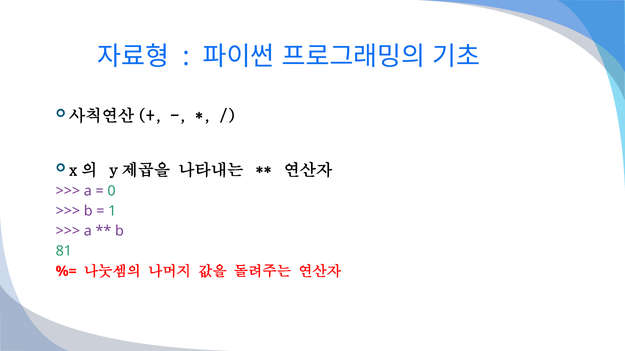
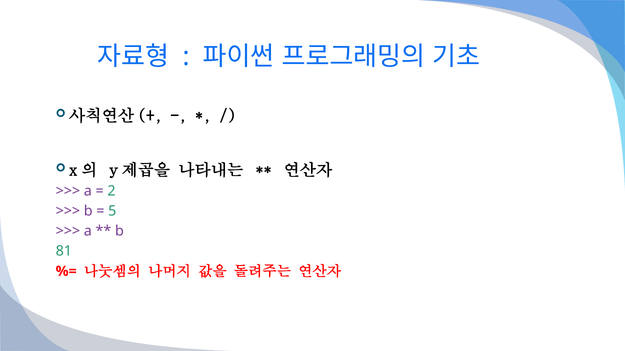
0: 0 -> 2 (112, 192)
1: 1 -> 5 (112, 212)
